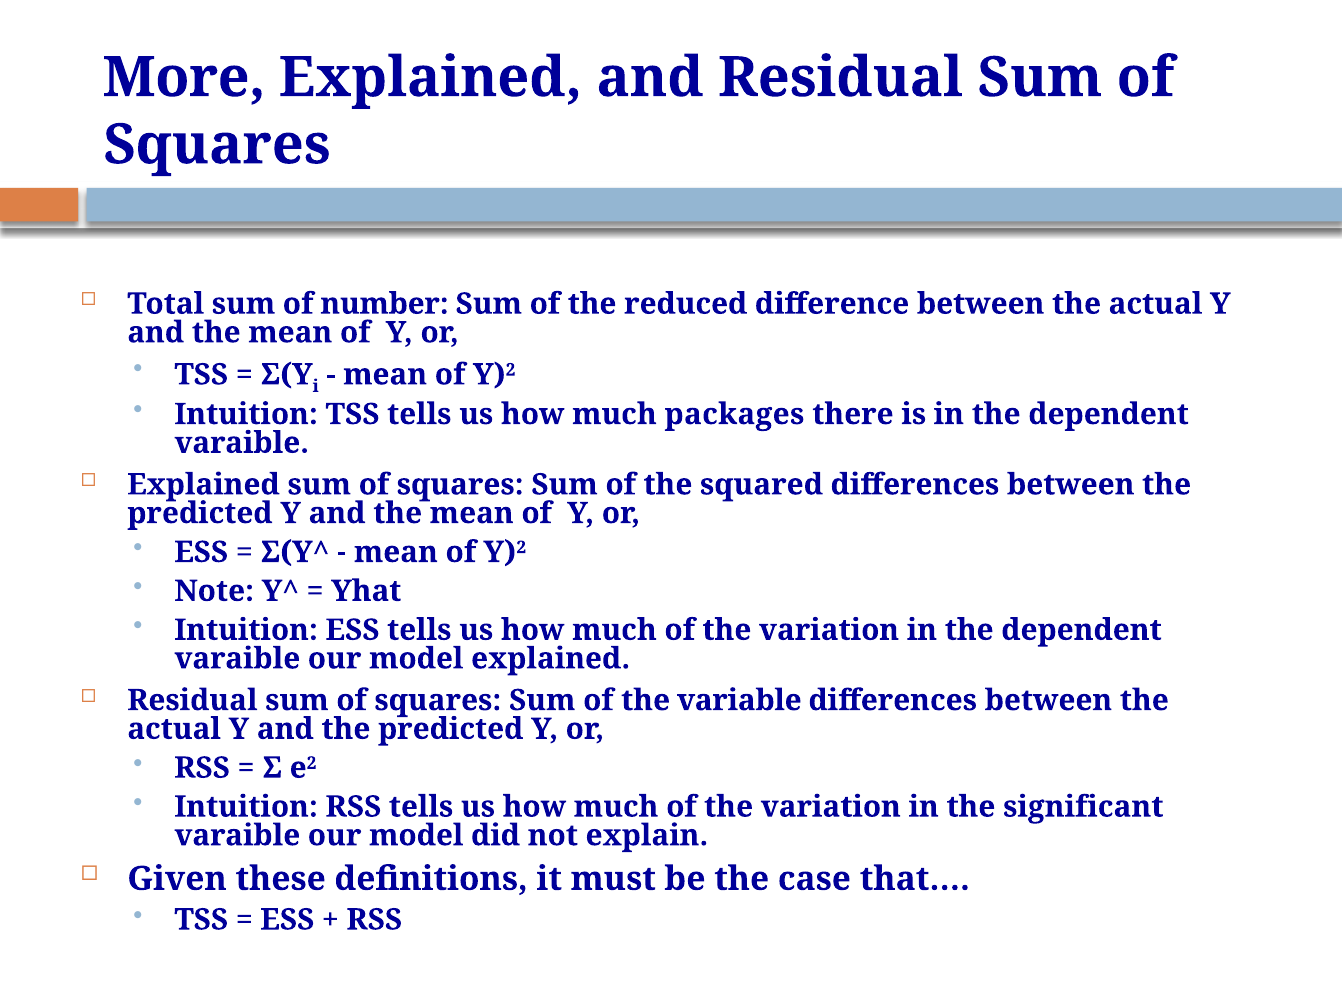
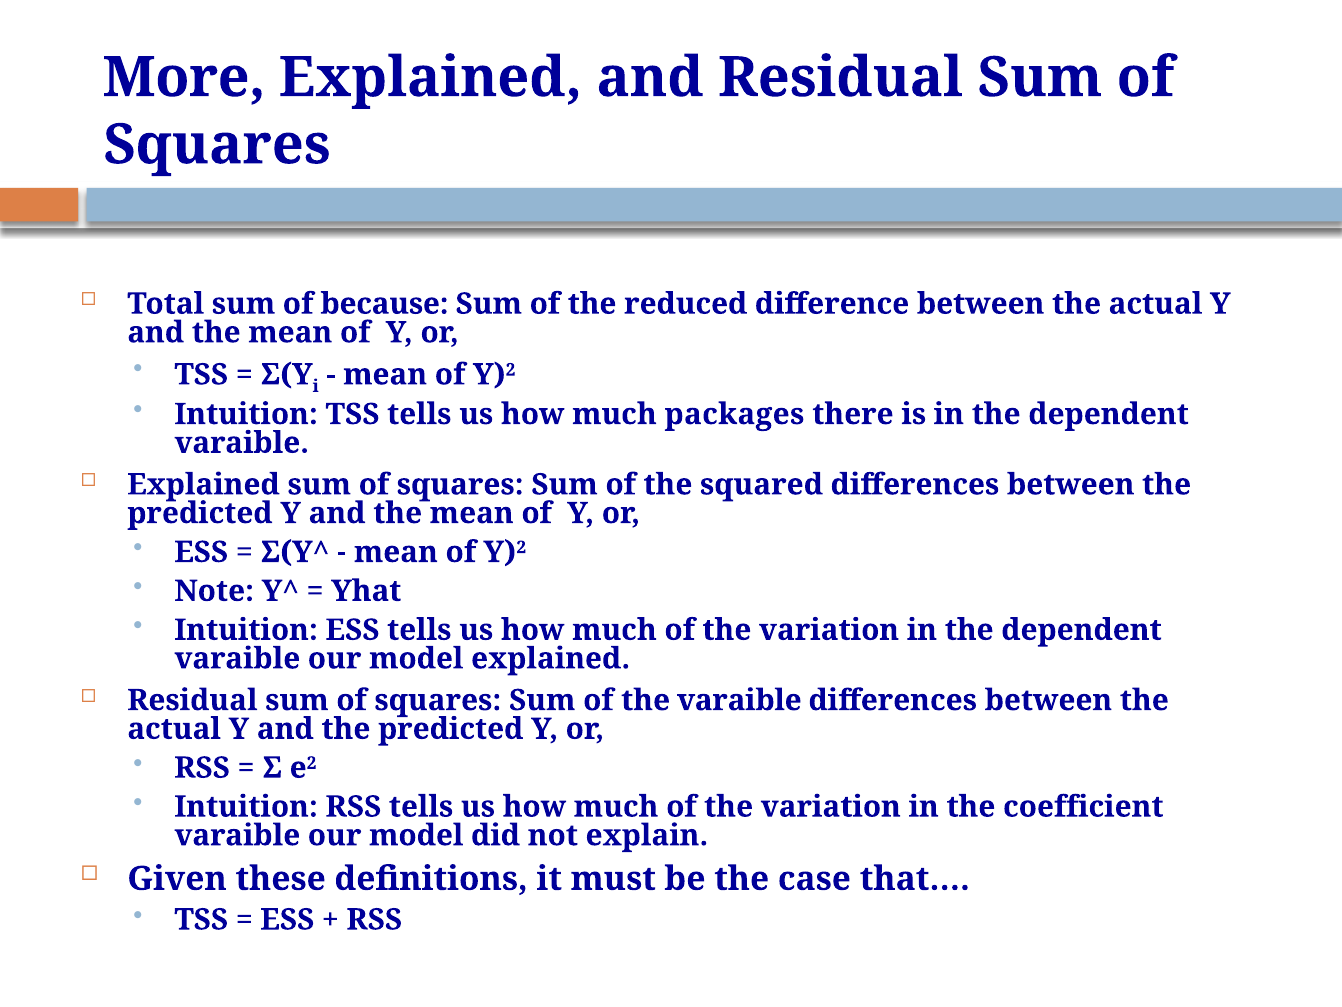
number: number -> because (385, 304)
the variable: variable -> varaible (739, 700)
significant: significant -> coefficient (1083, 806)
